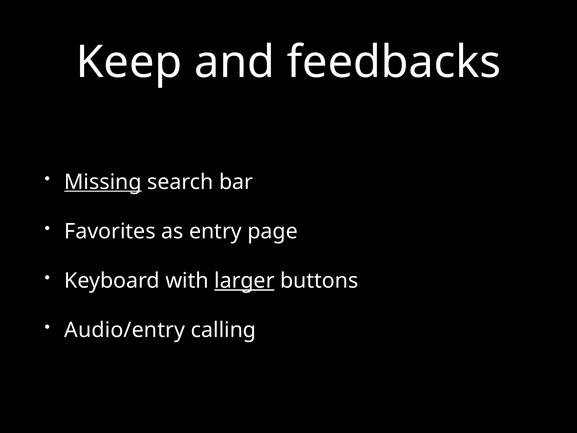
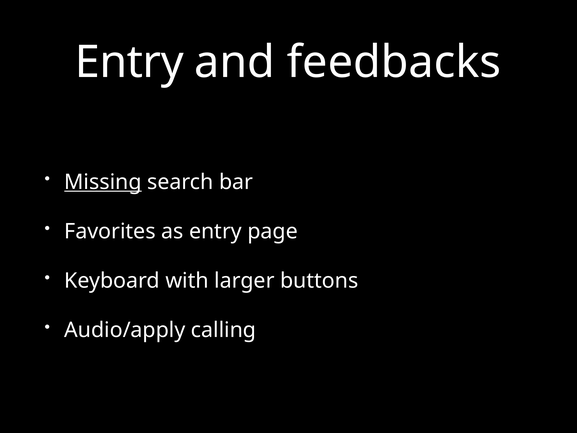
Keep: Keep -> Entry (129, 62)
larger underline: present -> none (244, 281)
Audio/entry: Audio/entry -> Audio/apply (125, 330)
